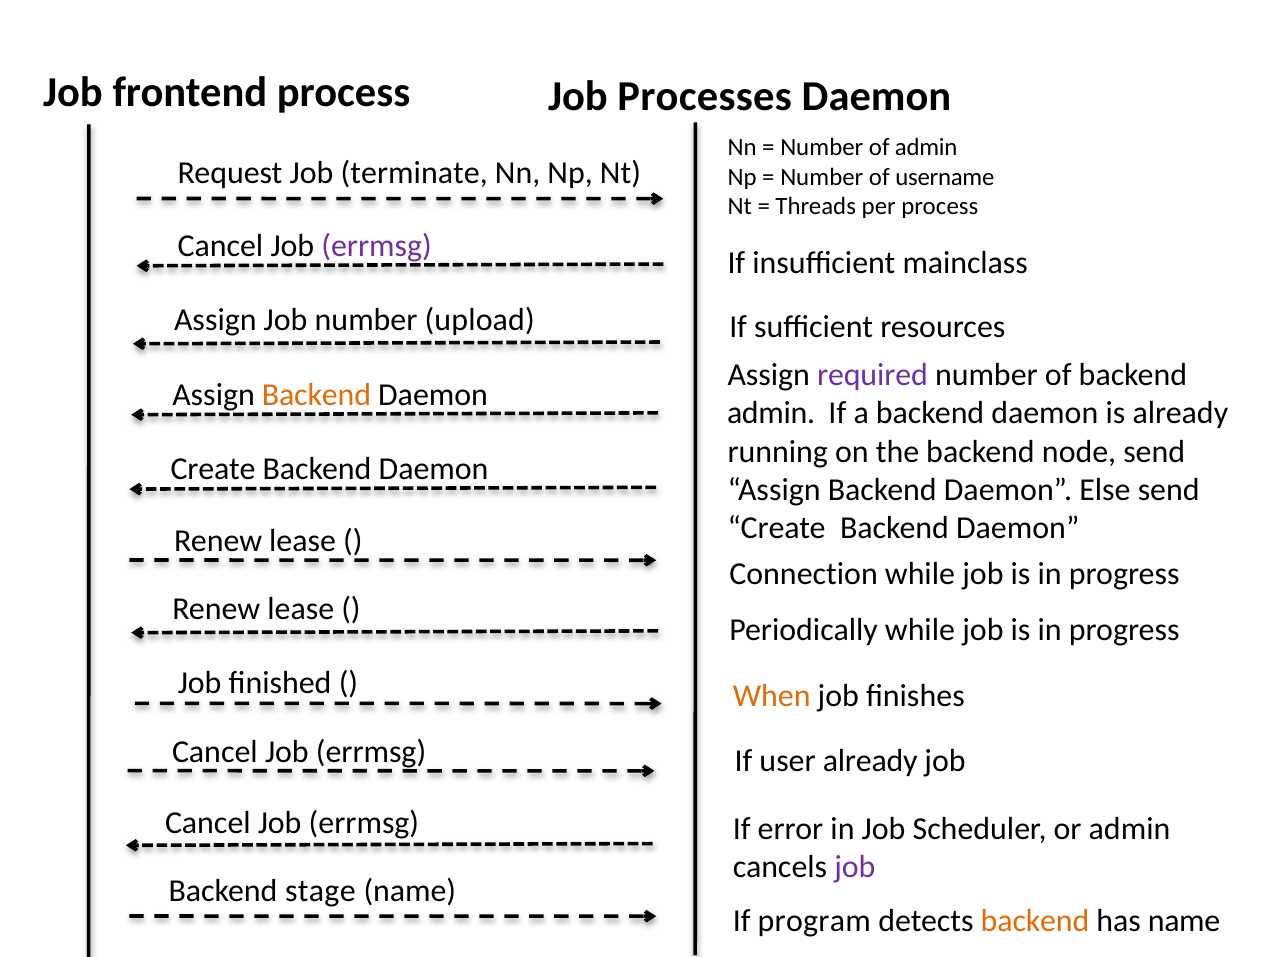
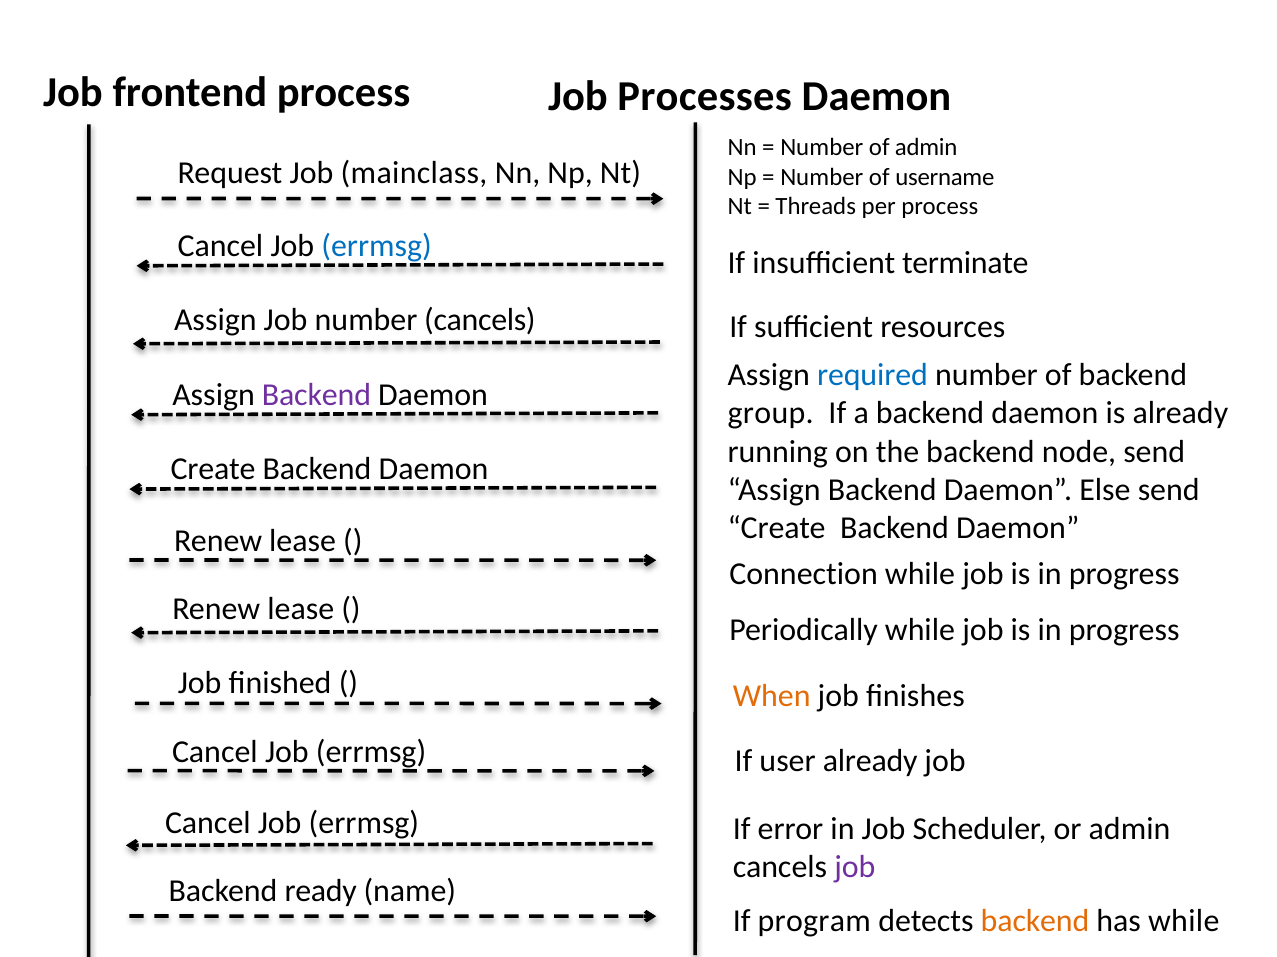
terminate: terminate -> mainclass (414, 173)
errmsg colour: purple -> blue (377, 246)
mainclass: mainclass -> terminate (965, 264)
number upload: upload -> cancels (480, 320)
required colour: purple -> blue (872, 375)
Backend colour: orange -> purple (316, 395)
admin: admin -> group (771, 414)
stage: stage -> ready (321, 891)
has name: name -> while (1184, 922)
